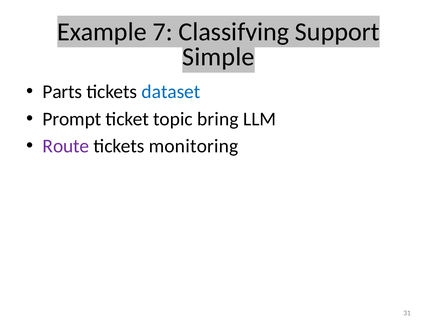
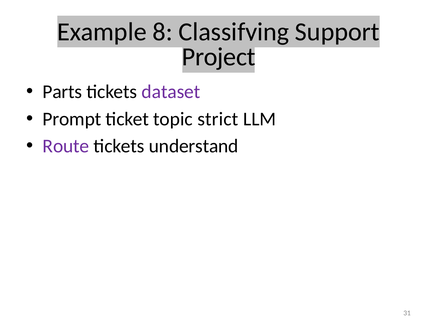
7: 7 -> 8 (163, 32)
Simple: Simple -> Project (219, 57)
dataset colour: blue -> purple (171, 92)
bring: bring -> strict (218, 119)
monitoring: monitoring -> understand (194, 146)
